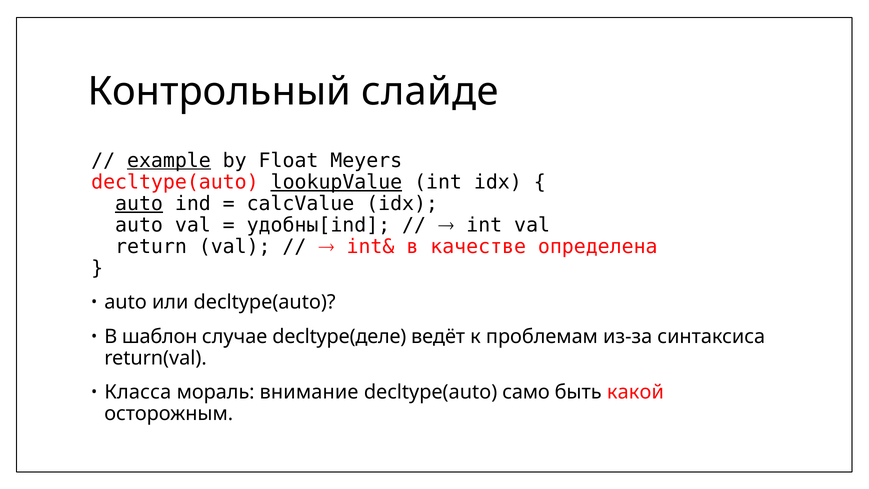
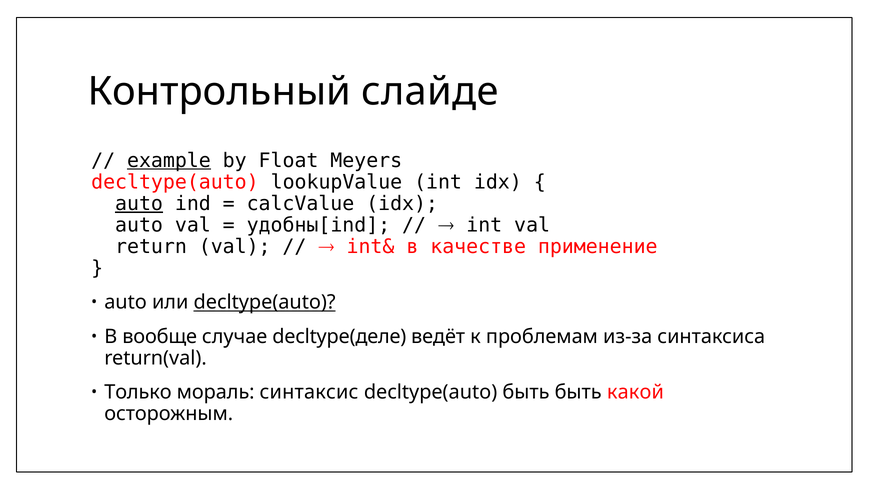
lookupValue underline: present -> none (336, 182)
определена: определена -> применение (598, 247)
decltype(auto underline: none -> present (265, 302)
шаблон: шаблон -> вообще (160, 336)
Класса: Класса -> Только (138, 392)
внимание: внимание -> синтаксис (309, 392)
decltype(auto само: само -> быть (526, 392)
